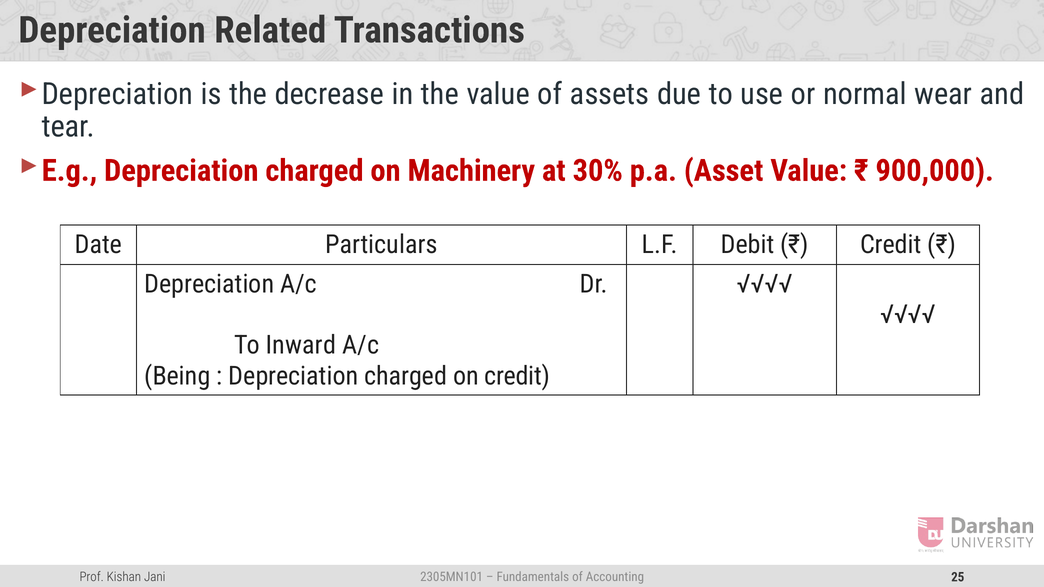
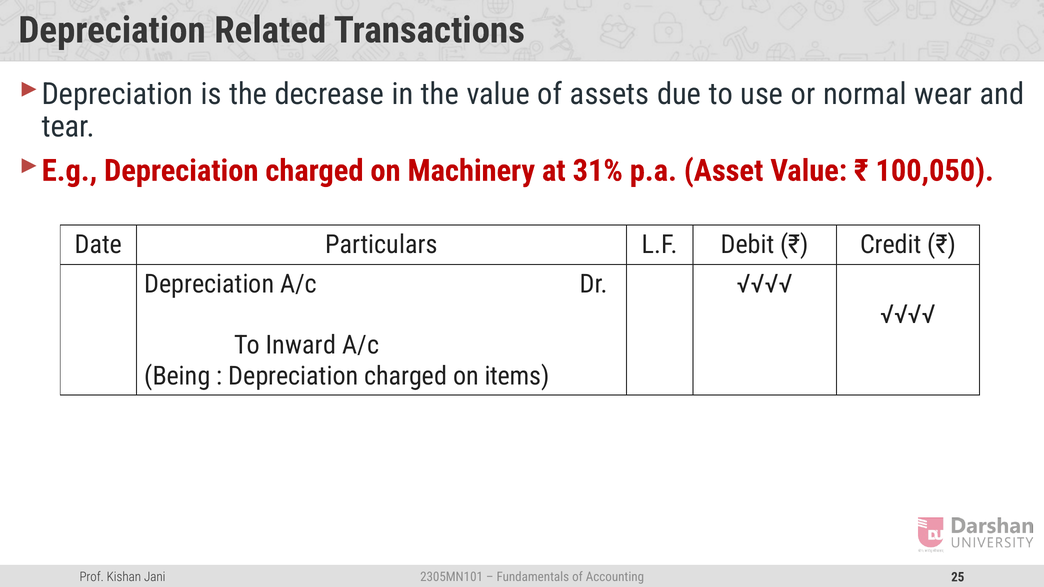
30%: 30% -> 31% (598, 171)
900,000: 900,000 -> 100,050 (935, 171)
on credit: credit -> items (517, 376)
